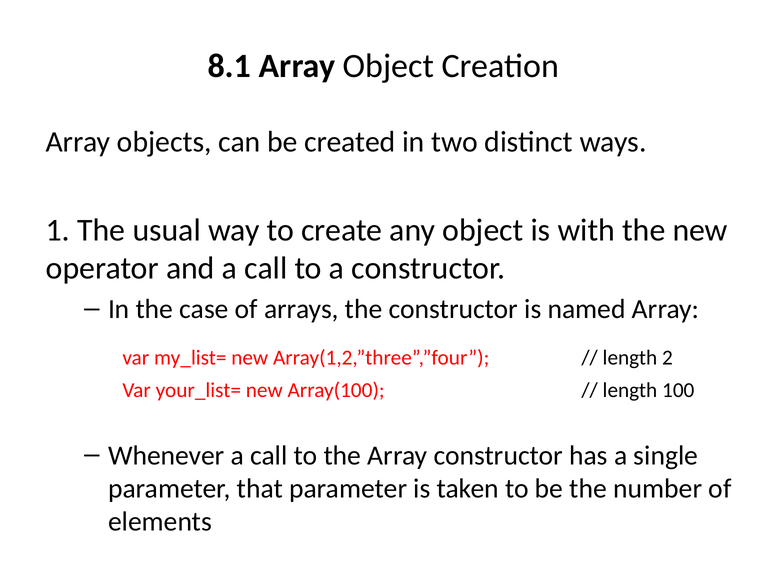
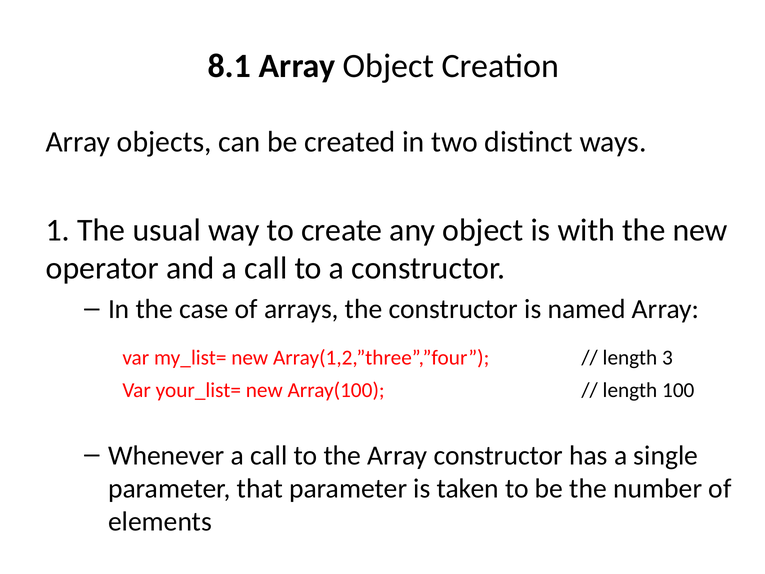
2: 2 -> 3 (667, 358)
